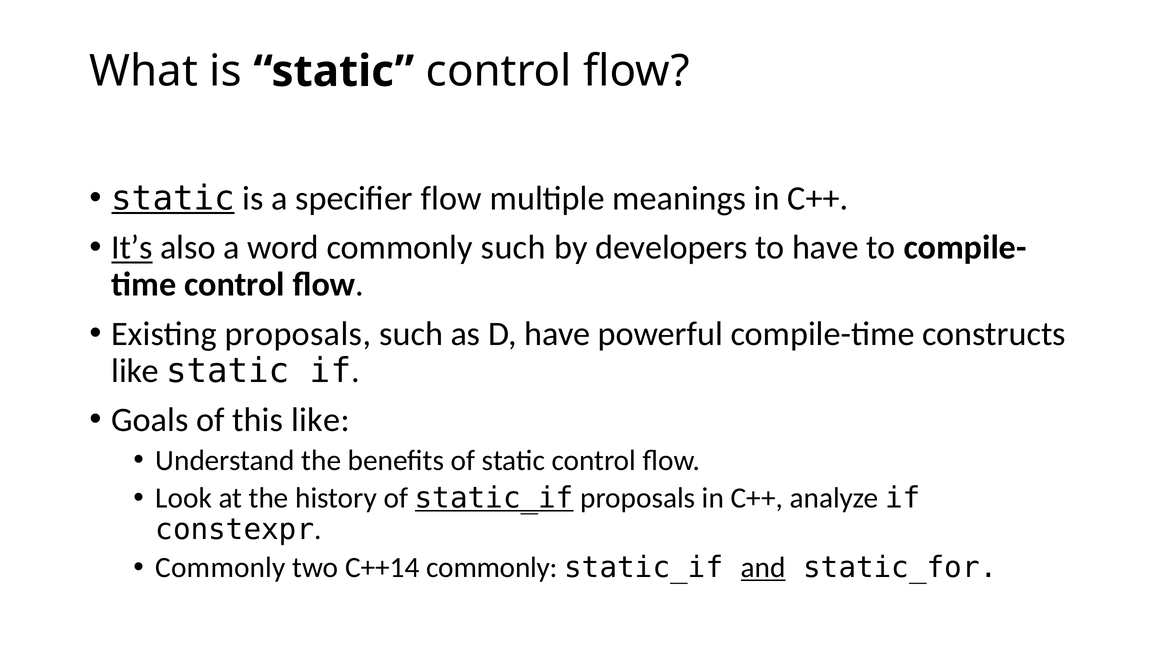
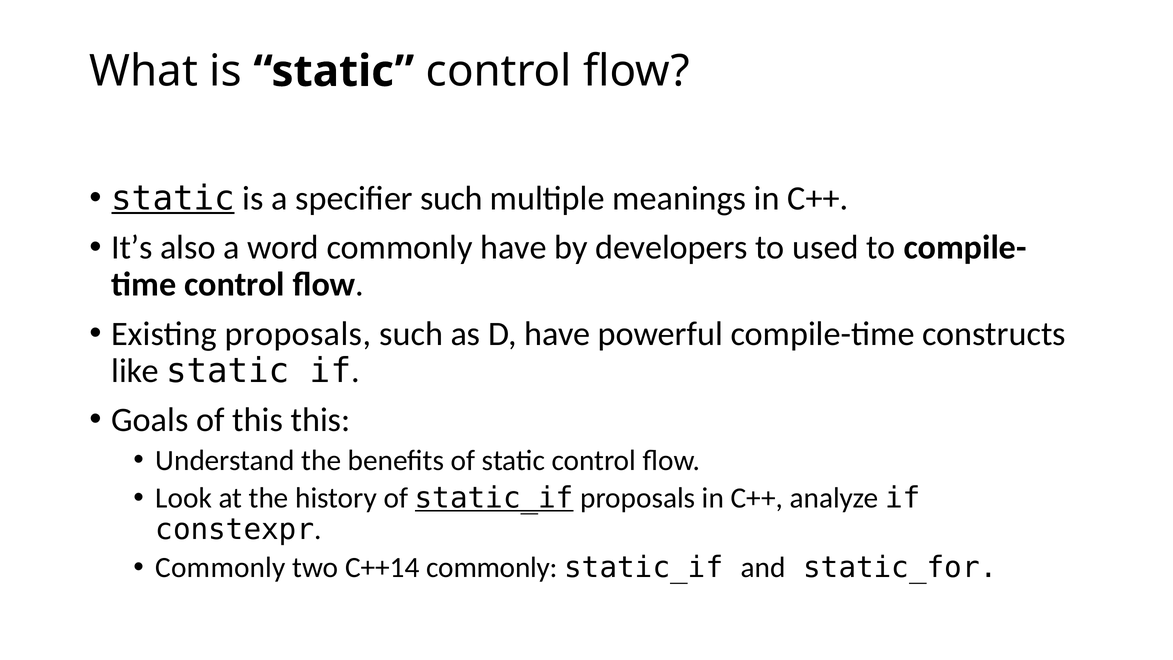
specifier flow: flow -> such (451, 198)
It’s underline: present -> none (132, 248)
commonly such: such -> have (514, 248)
to have: have -> used (825, 248)
this like: like -> this (321, 420)
and underline: present -> none (763, 567)
